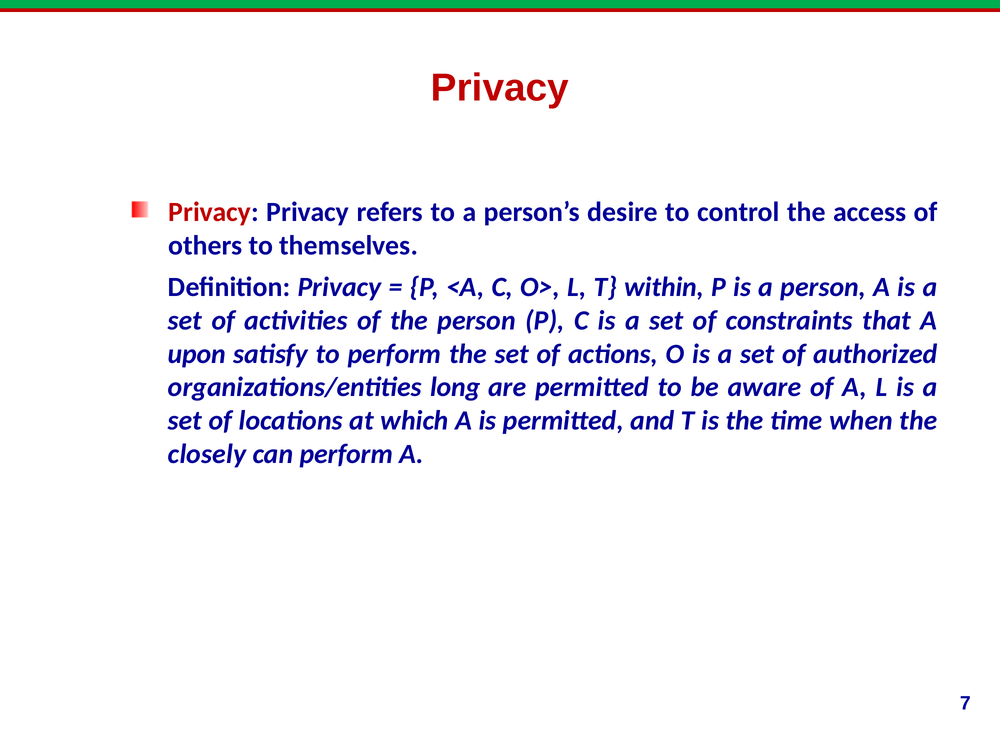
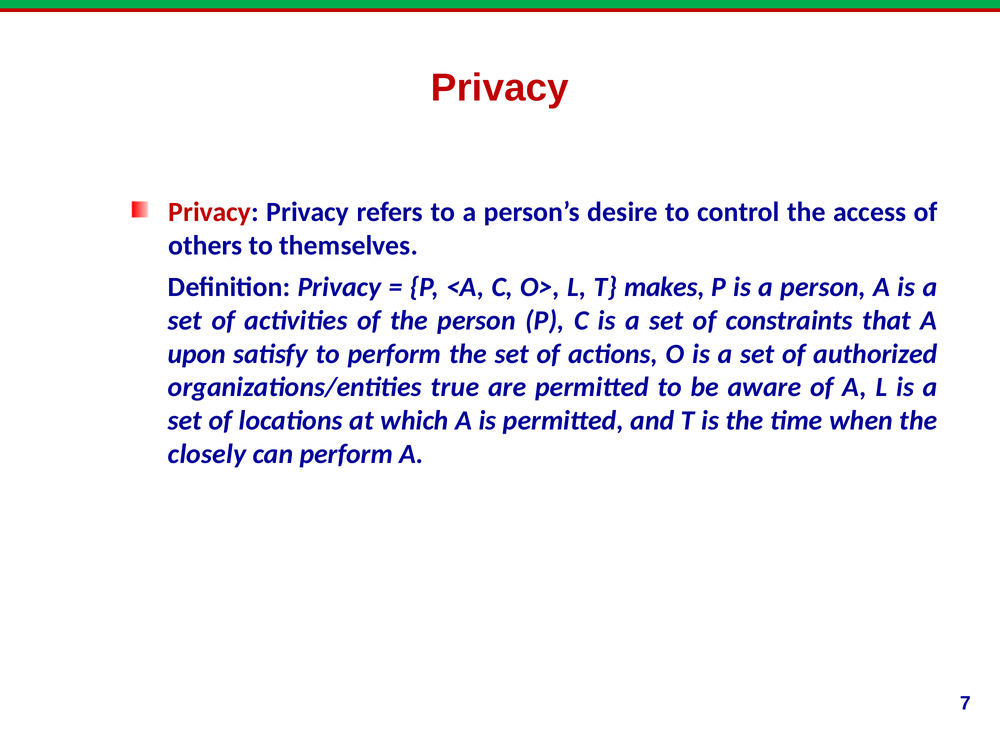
within: within -> makes (664, 287)
long: long -> true (455, 387)
